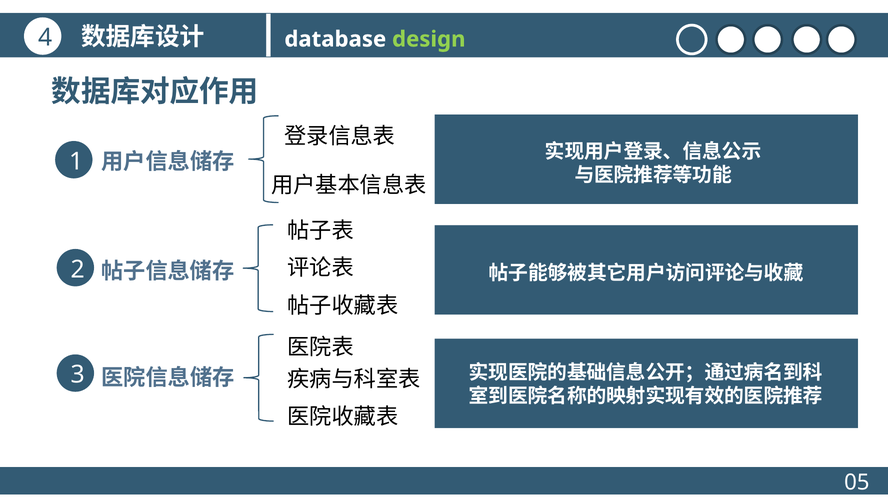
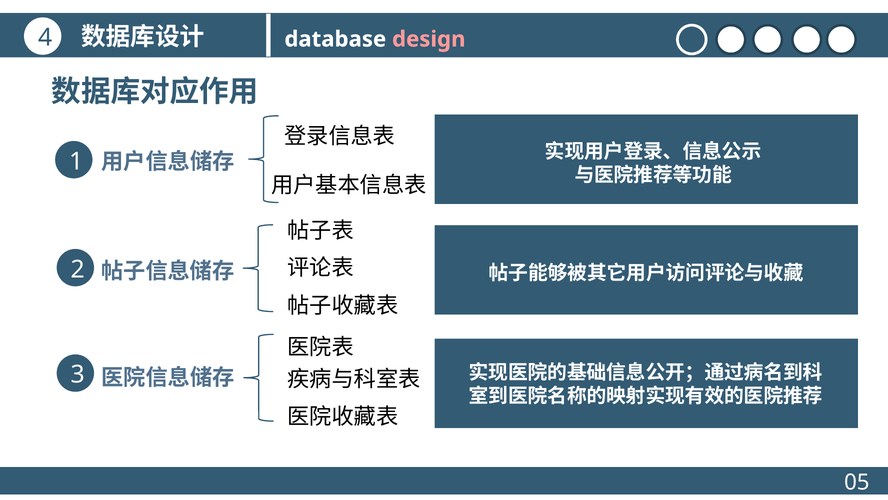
design colour: light green -> pink (429, 39)
